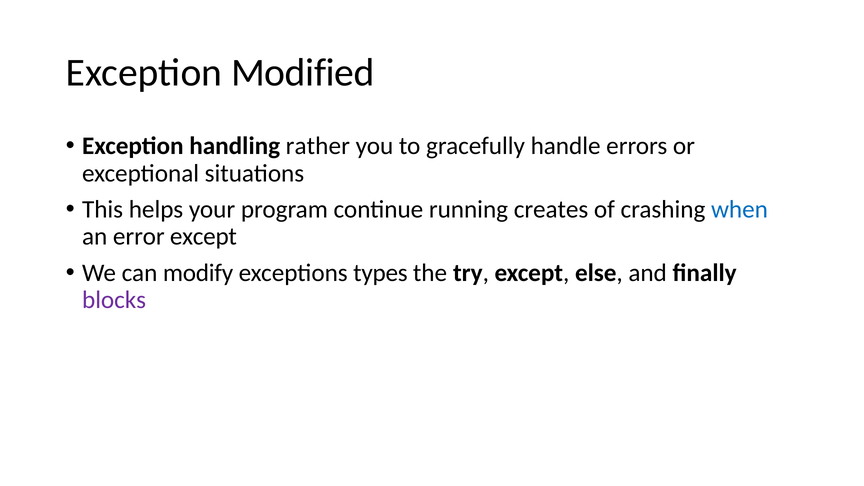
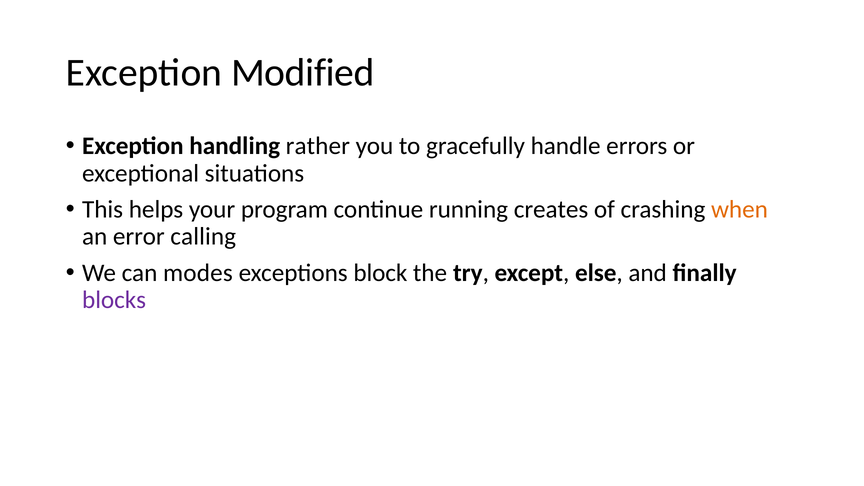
when colour: blue -> orange (739, 209)
error except: except -> calling (203, 237)
modify: modify -> modes (198, 273)
types: types -> block (380, 273)
